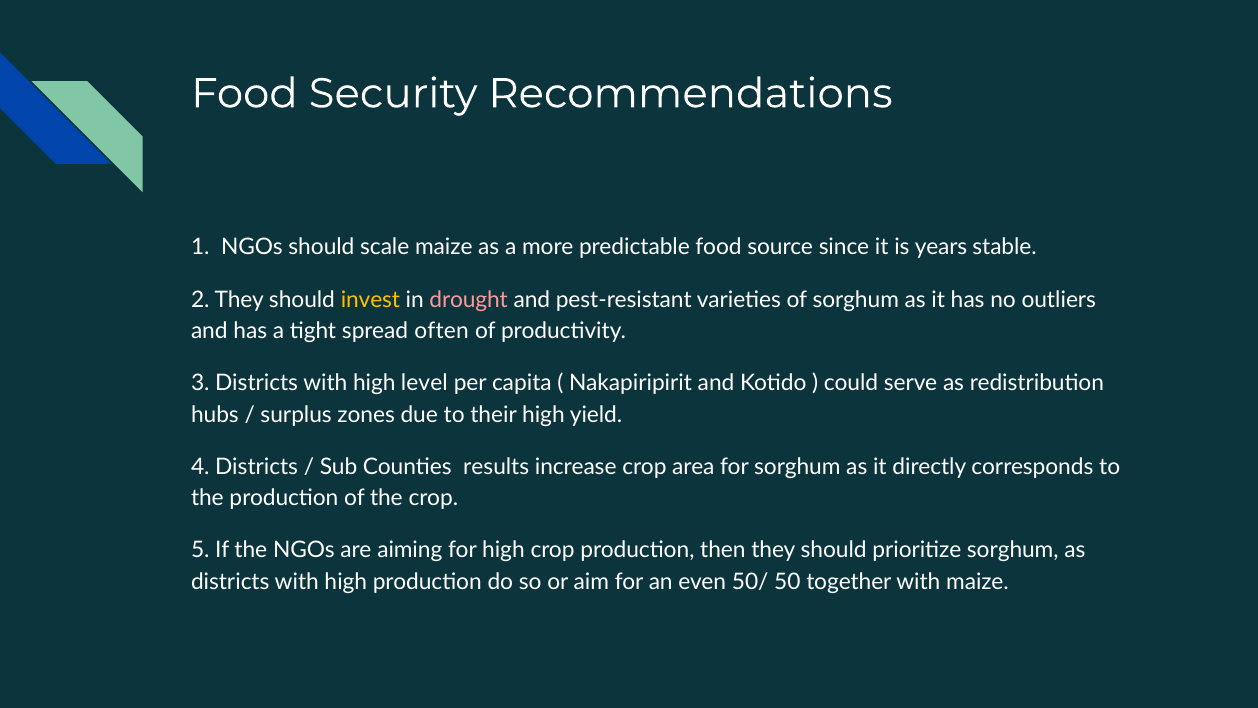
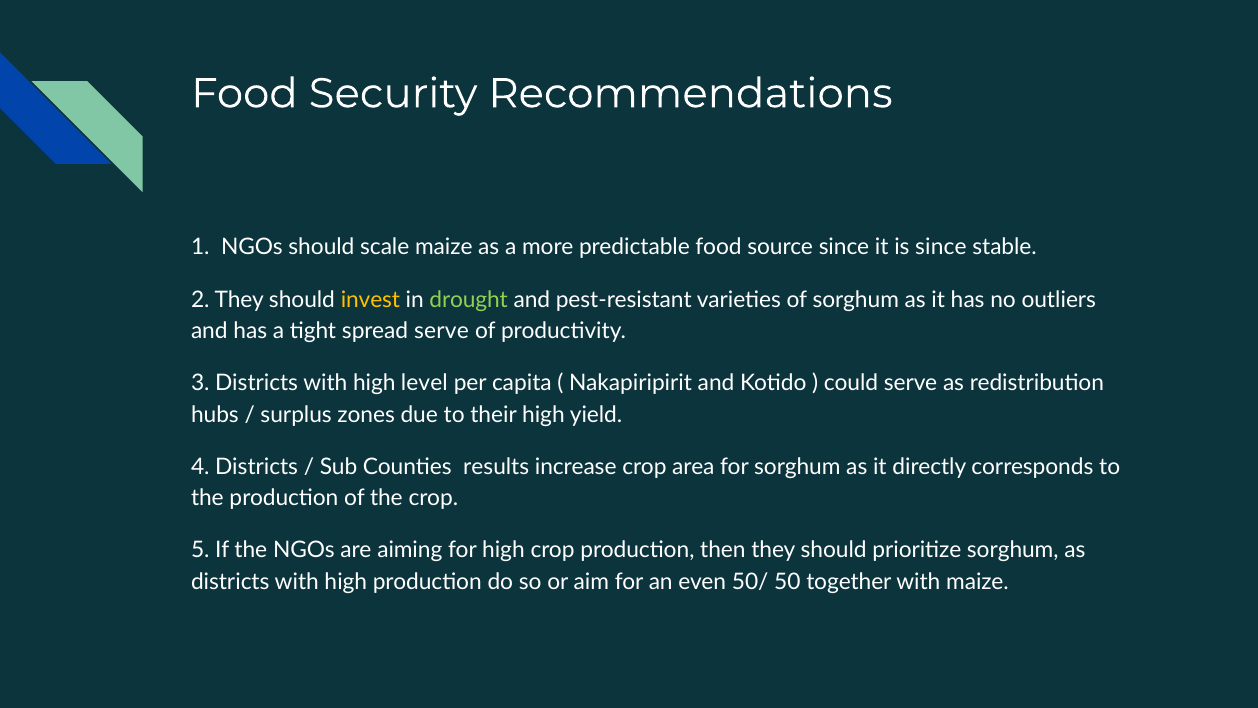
is years: years -> since (941, 247)
drought colour: pink -> light green (469, 299)
spread often: often -> serve (442, 331)
